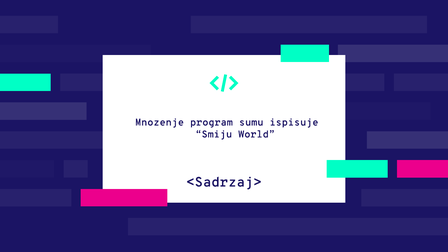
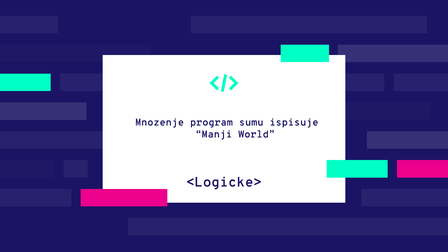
Smiju: Smiju -> Manji (214, 134)
<Sadrzaj>: <Sadrzaj> -> <Logicke> (224, 182)
